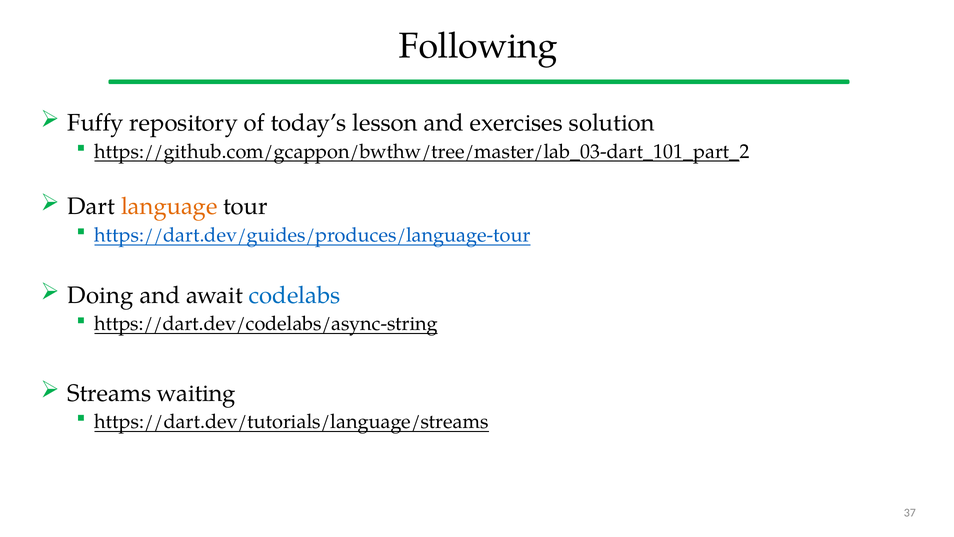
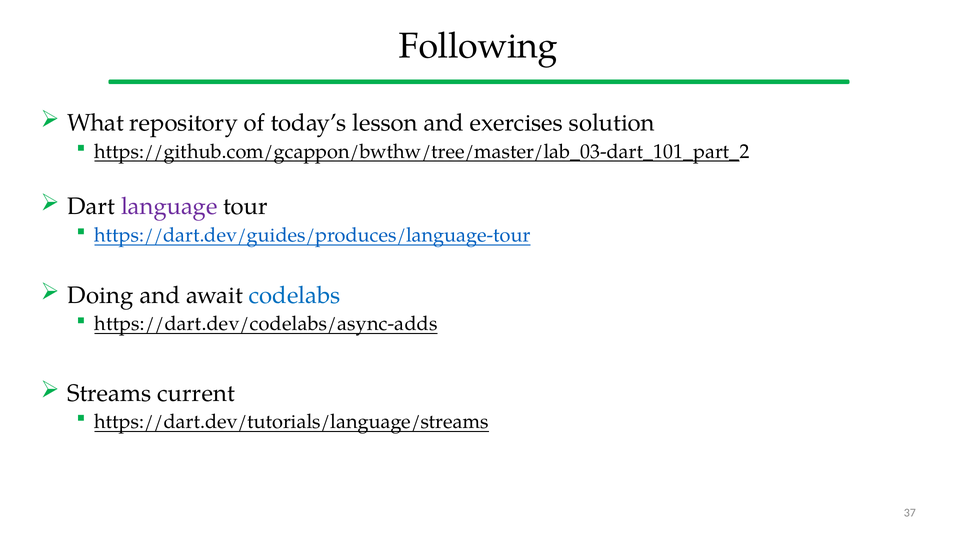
Fuffy: Fuffy -> What (96, 123)
language colour: orange -> purple (169, 206)
https://dart.dev/codelabs/async-string: https://dart.dev/codelabs/async-string -> https://dart.dev/codelabs/async-adds (266, 324)
waiting: waiting -> current (196, 393)
